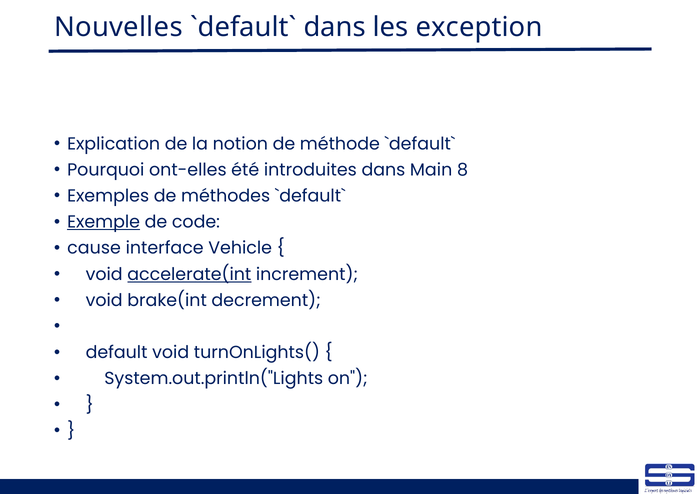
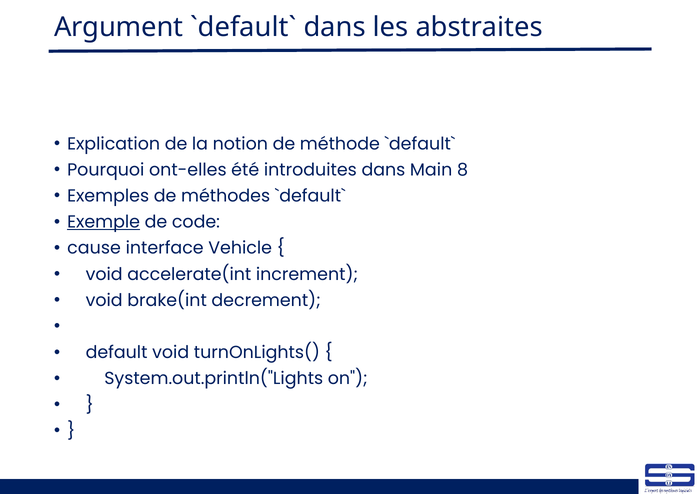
Nouvelles: Nouvelles -> Argument (119, 27)
exception: exception -> abstraites (479, 27)
accelerate(int underline: present -> none (189, 274)
